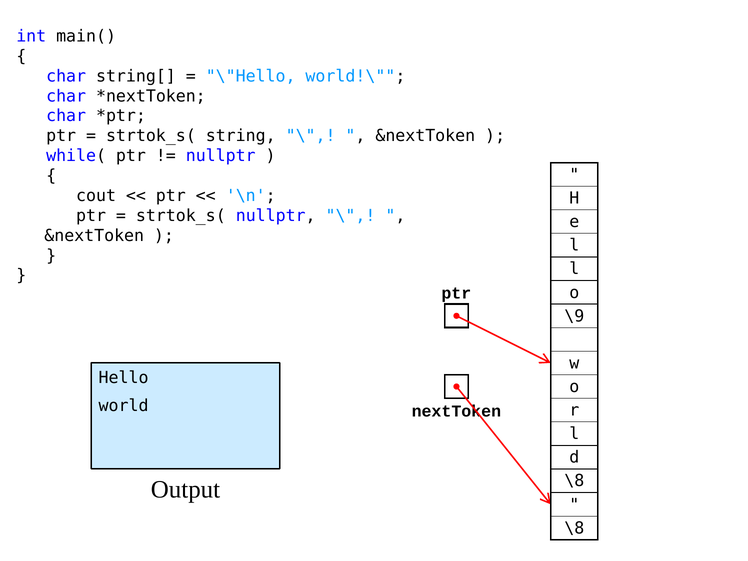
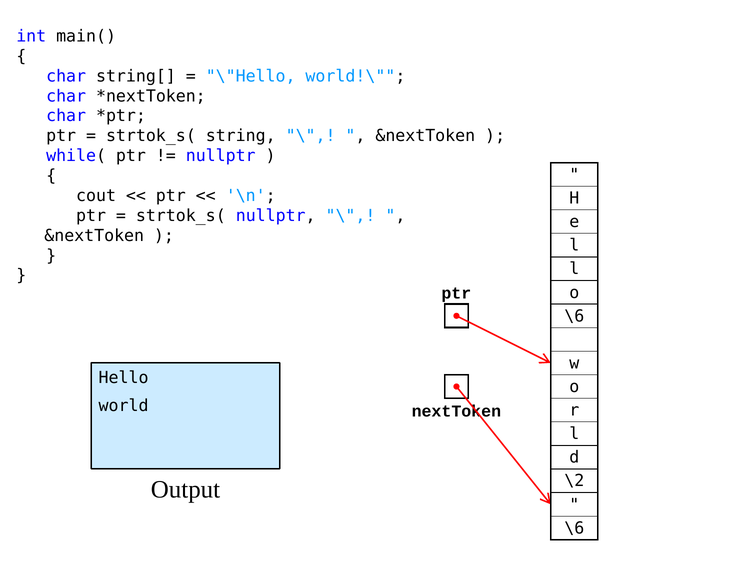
\9: \9 -> \6 (574, 316)
\8: \8 -> \2 (574, 481)
\8: \8 -> \6 (574, 528)
